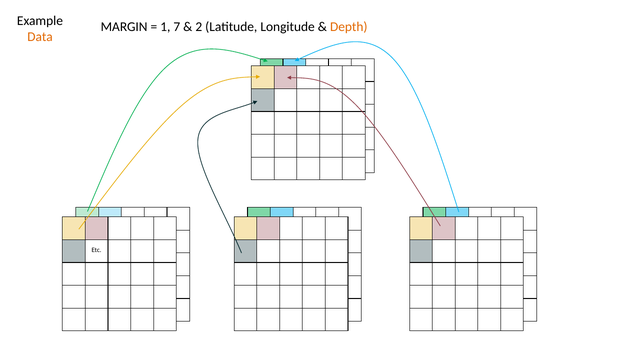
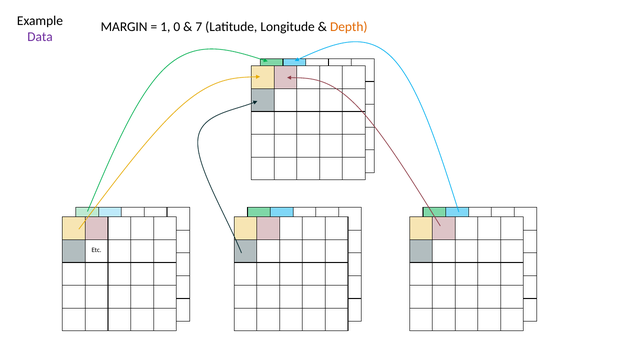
7: 7 -> 0 (177, 27)
2: 2 -> 7 (199, 27)
Data colour: orange -> purple (40, 37)
